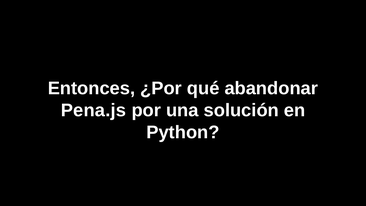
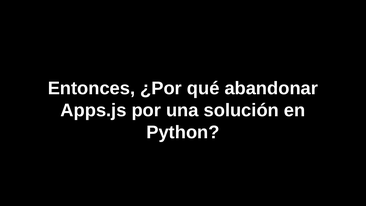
Pena.js: Pena.js -> Apps.js (93, 110)
